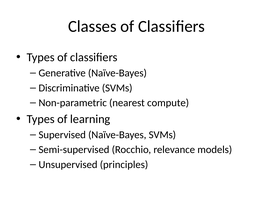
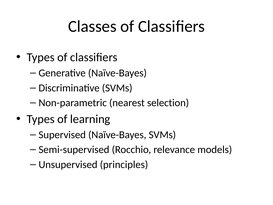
compute: compute -> selection (168, 103)
